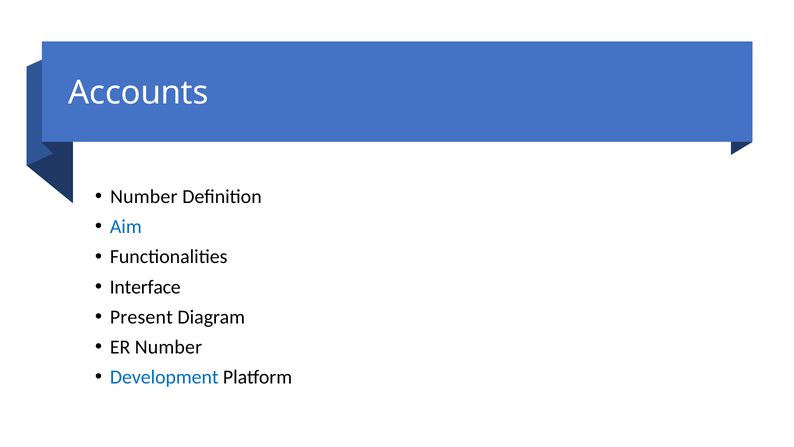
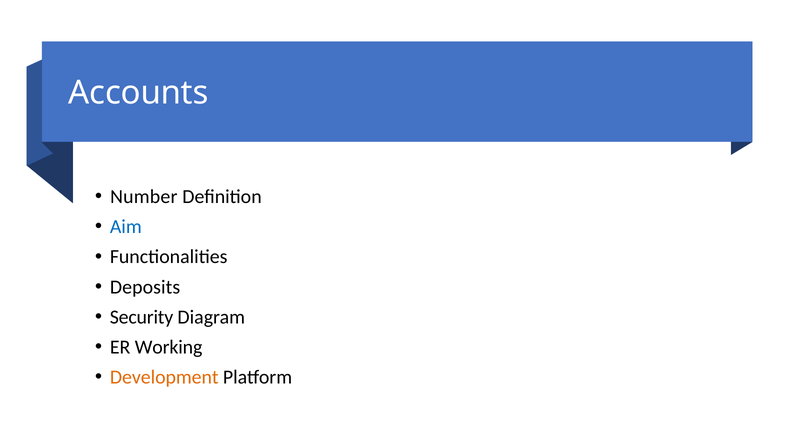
Interface: Interface -> Deposits (145, 287)
Present: Present -> Security (142, 317)
ER Number: Number -> Working (169, 347)
Development colour: blue -> orange (164, 377)
